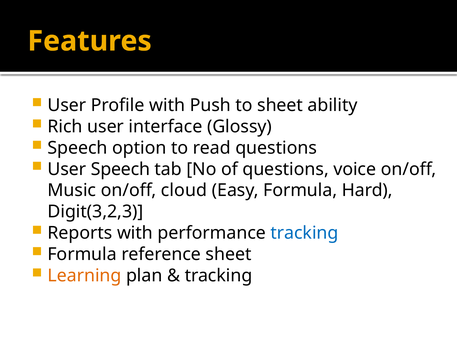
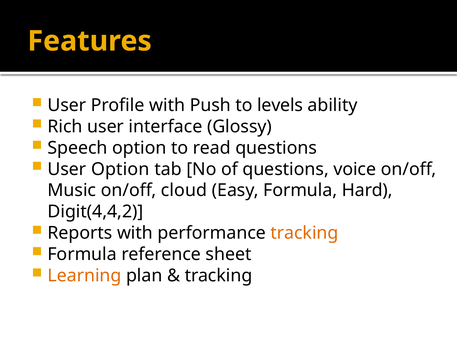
to sheet: sheet -> levels (280, 105)
User Speech: Speech -> Option (120, 169)
Digit(3,2,3: Digit(3,2,3 -> Digit(4,4,2 (95, 212)
tracking colour: blue -> orange (304, 233)
